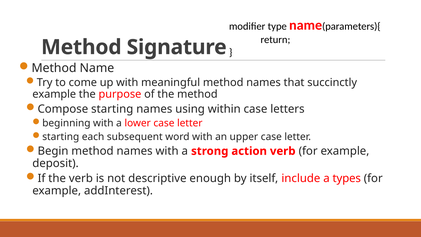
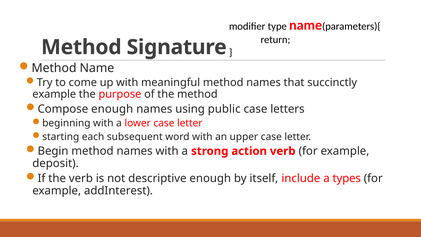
Compose starting: starting -> enough (112, 109)
within: within -> public (224, 109)
